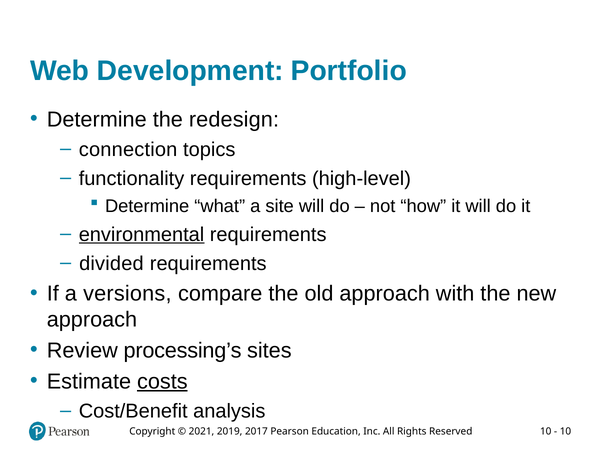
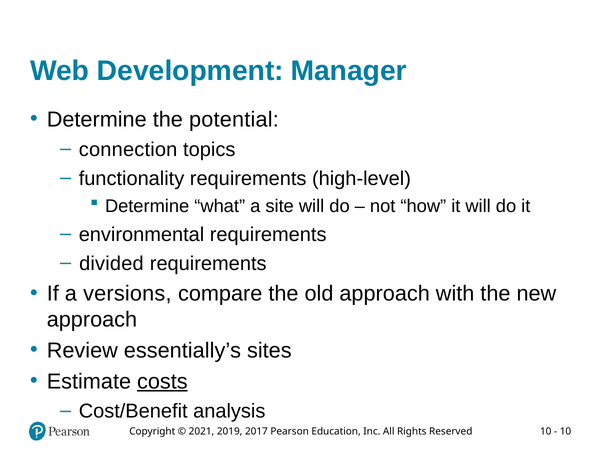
Portfolio: Portfolio -> Manager (349, 71)
redesign: redesign -> potential (234, 120)
environmental underline: present -> none (142, 234)
processing’s: processing’s -> essentially’s (182, 351)
